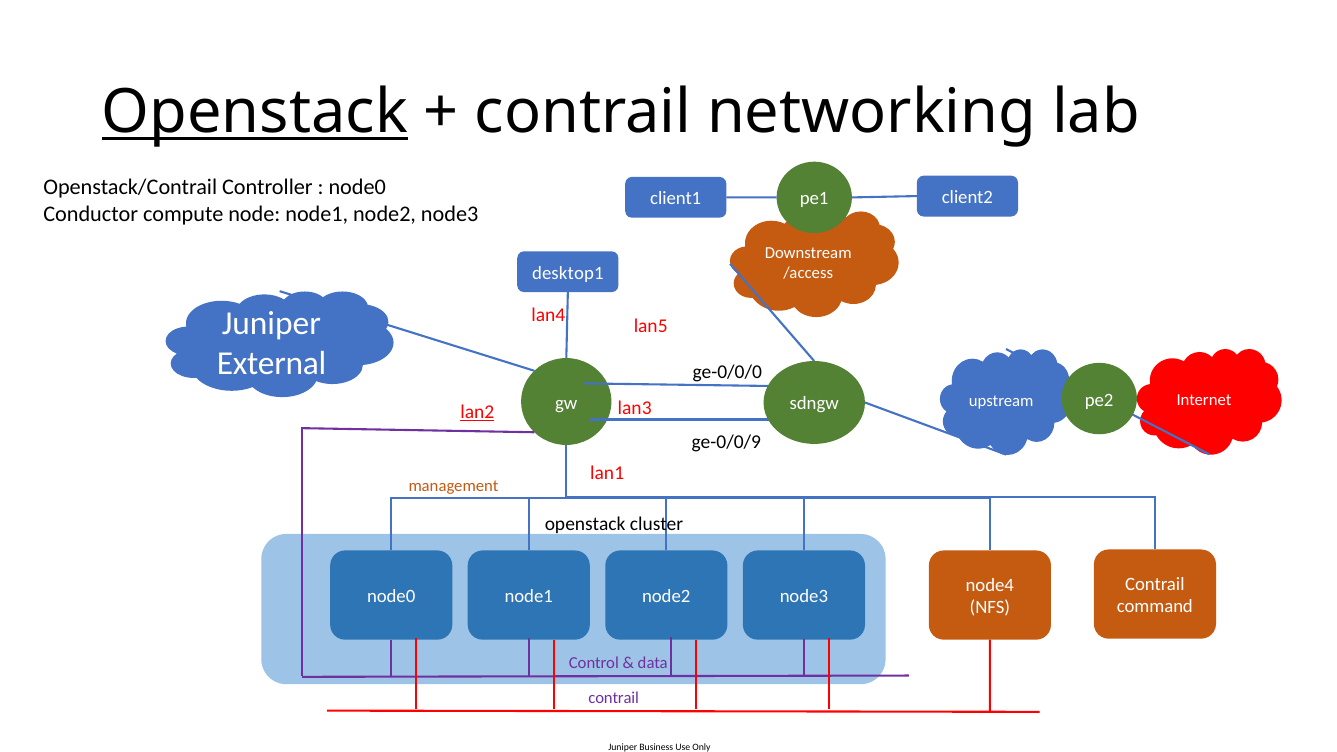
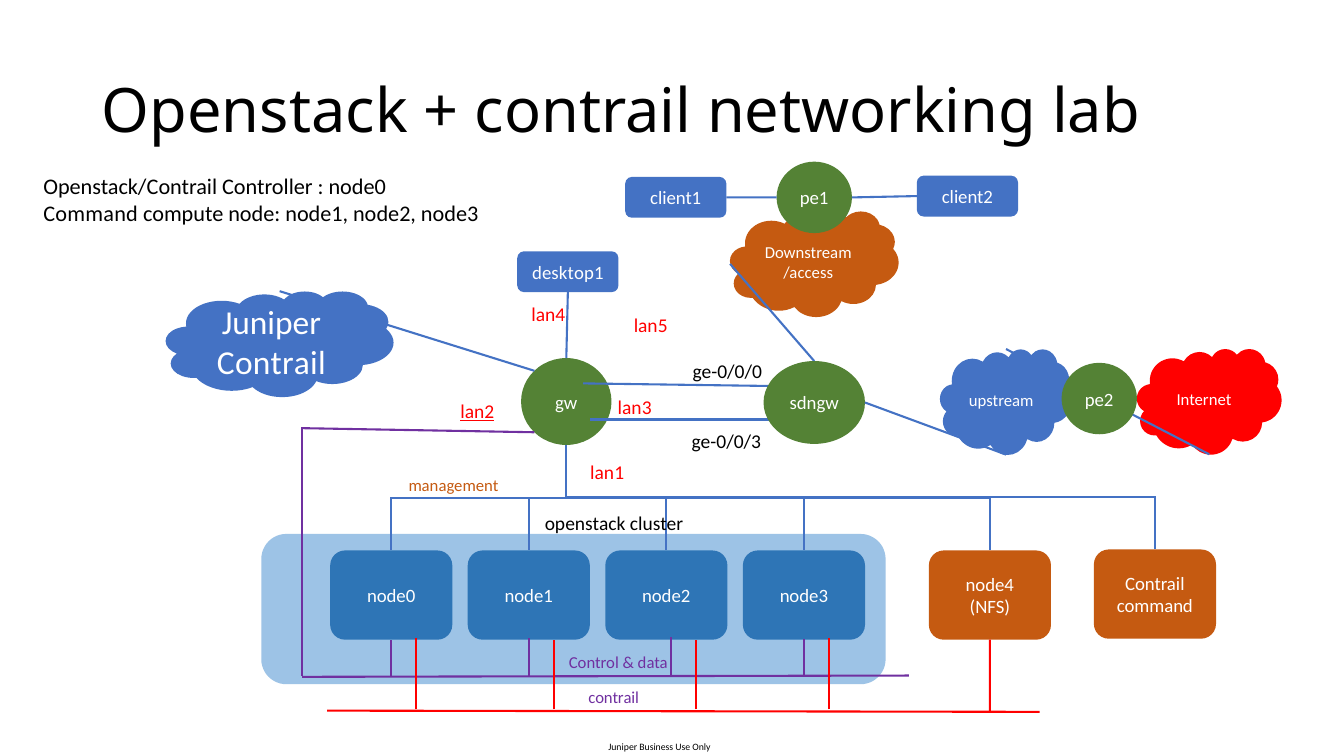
Openstack underline: present -> none (255, 112)
Conductor: Conductor -> Command (91, 214)
External: External -> Contrail (271, 364)
ge-0/0/9: ge-0/0/9 -> ge-0/0/3 (726, 442)
